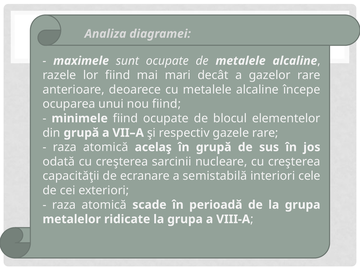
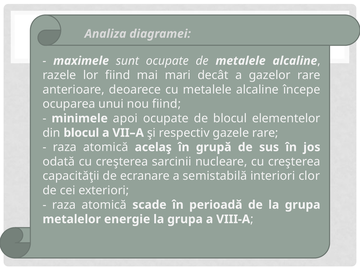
minimele fiind: fiind -> apoi (125, 118)
din grupă: grupă -> blocul (81, 133)
cele: cele -> clor (309, 176)
ridicate: ridicate -> energie (127, 219)
